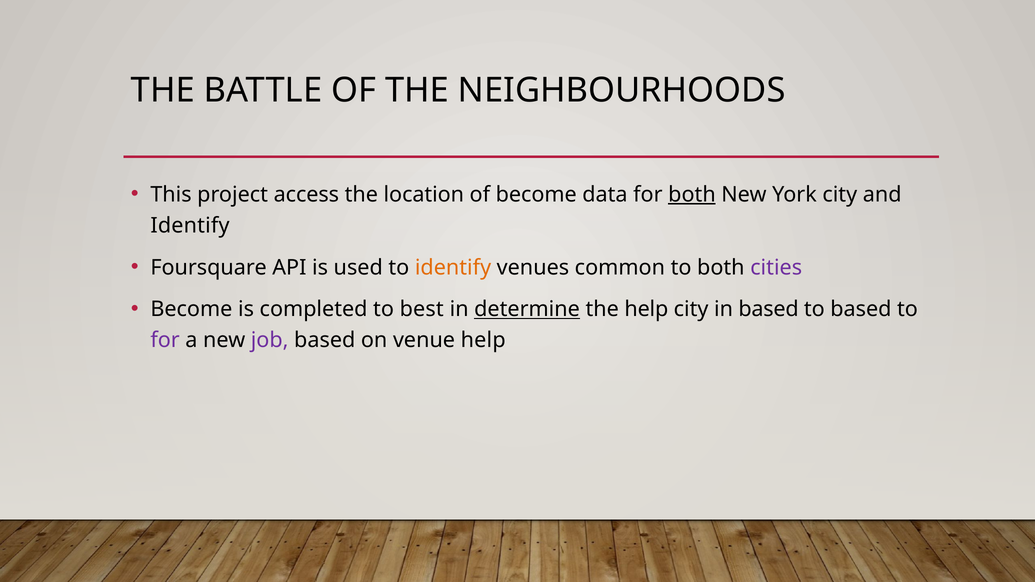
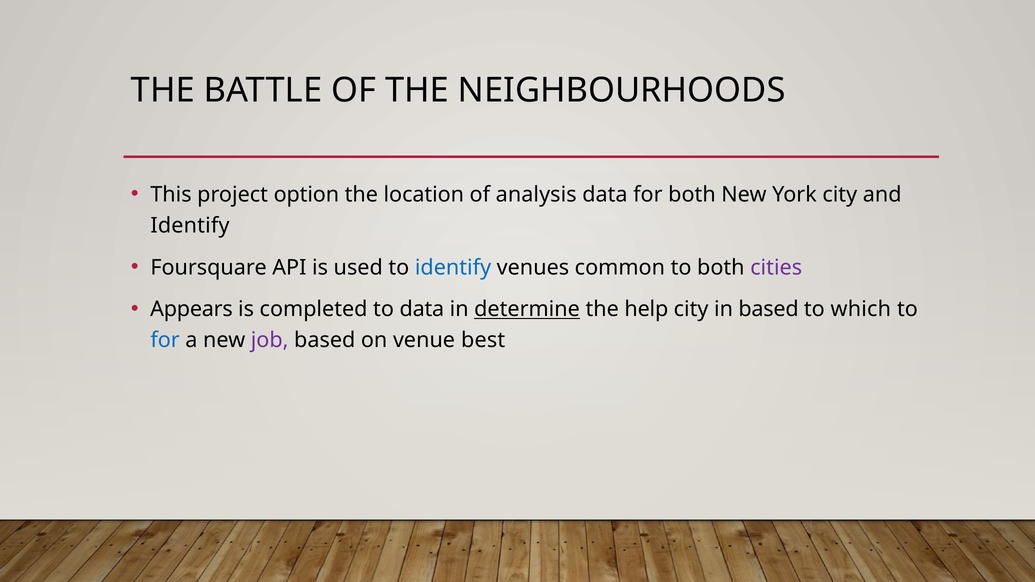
access: access -> option (306, 195)
of become: become -> analysis (536, 195)
both underline: present -> none (692, 195)
identify colour: orange -> blue (453, 267)
Become: Become -> Appears (192, 309)
to best: best -> data (422, 309)
to based: based -> which (861, 309)
for colour: purple -> blue (165, 340)
venue help: help -> best (483, 340)
